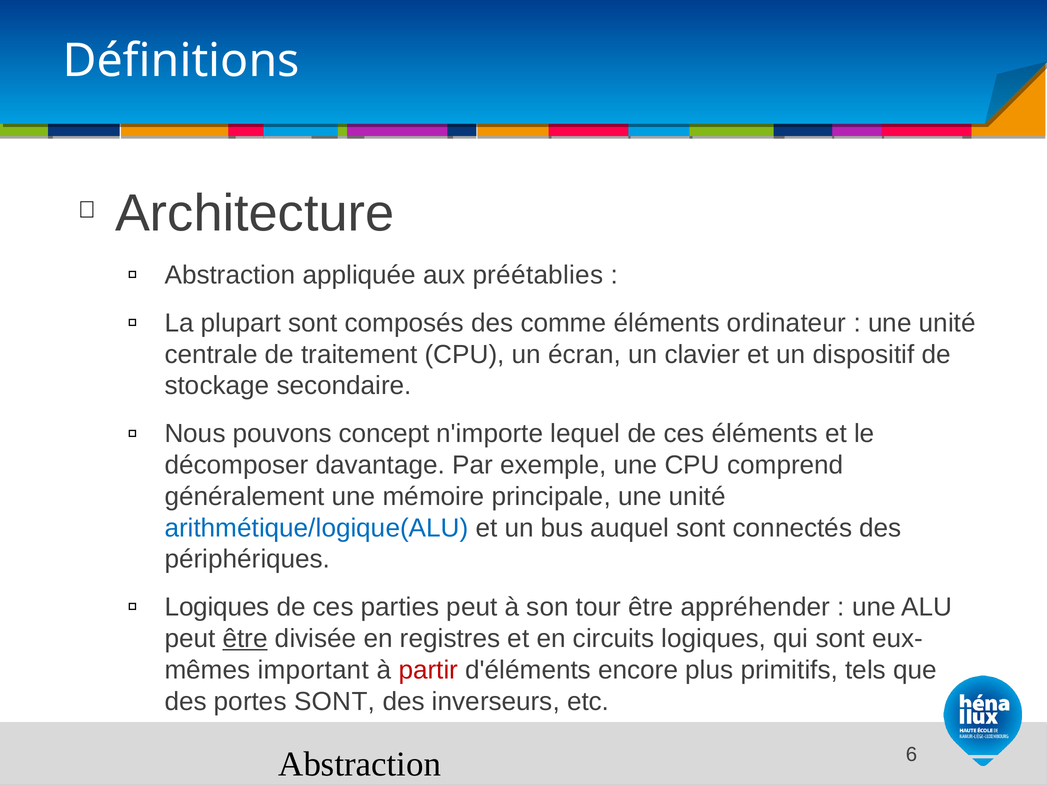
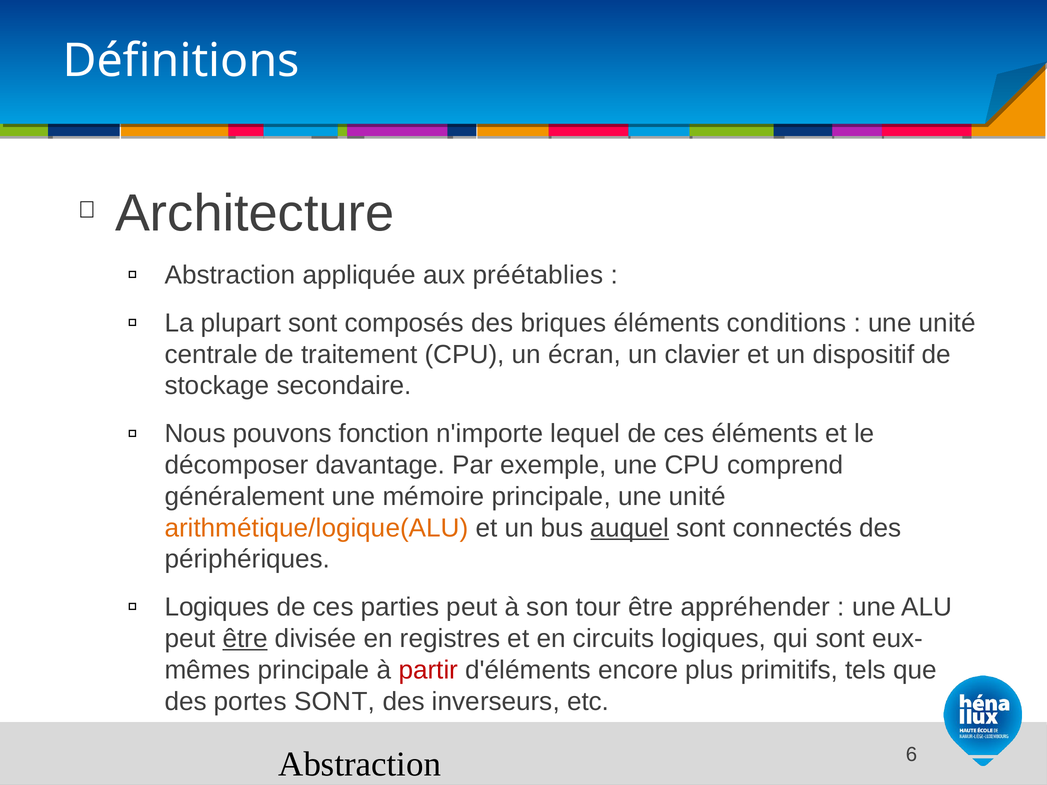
comme: comme -> briques (563, 323)
ordinateur: ordinateur -> conditions (787, 323)
concept: concept -> fonction (384, 434)
arithmétique/logique(ALU colour: blue -> orange (316, 528)
auquel underline: none -> present (630, 528)
mêmes important: important -> principale (314, 670)
